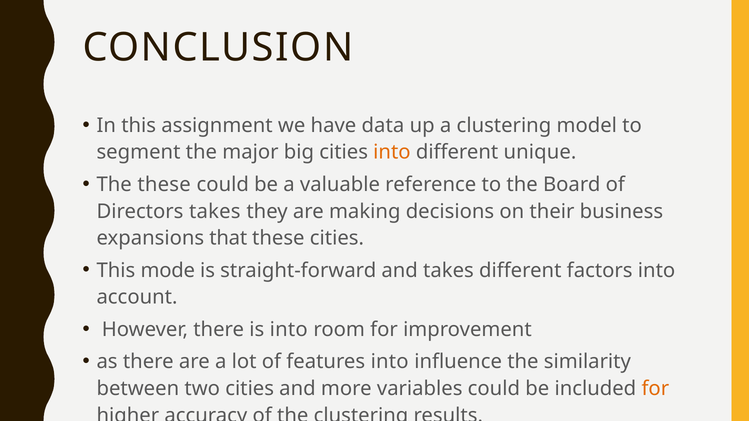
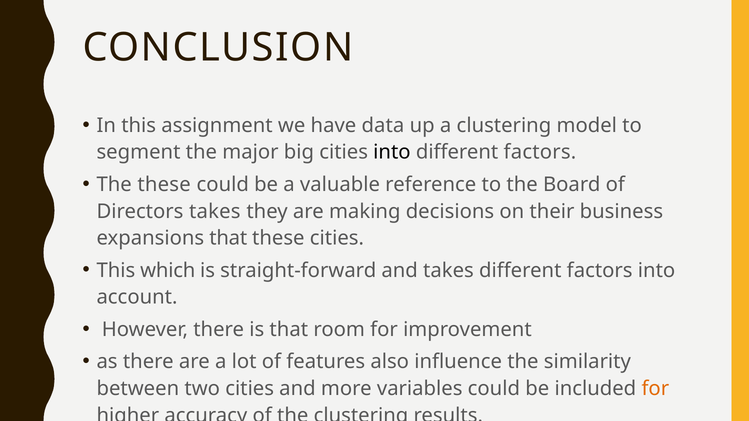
into colour: orange -> black (392, 152)
unique: unique -> factors (540, 152)
mode: mode -> which (168, 271)
is into: into -> that (289, 330)
features into: into -> also (390, 362)
